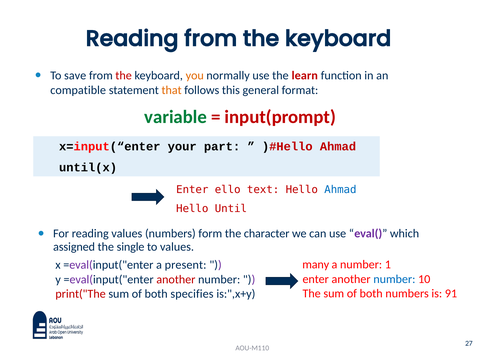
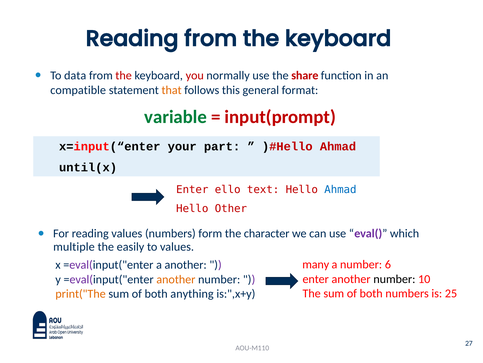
save: save -> data (75, 76)
you colour: orange -> red (195, 76)
learn: learn -> share (305, 76)
Until: Until -> Other (231, 209)
assigned: assigned -> multiple (74, 247)
single: single -> easily (131, 247)
1: 1 -> 6 (388, 265)
a present: present -> another (186, 265)
number colour: blue -> black (394, 279)
another colour: red -> orange (176, 280)
91: 91 -> 25 (451, 294)
print("The colour: red -> orange (81, 294)
specifies: specifies -> anything (192, 294)
